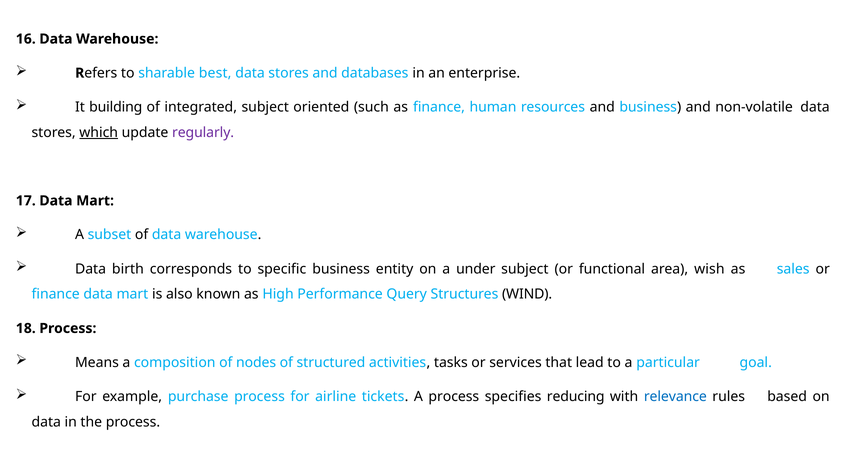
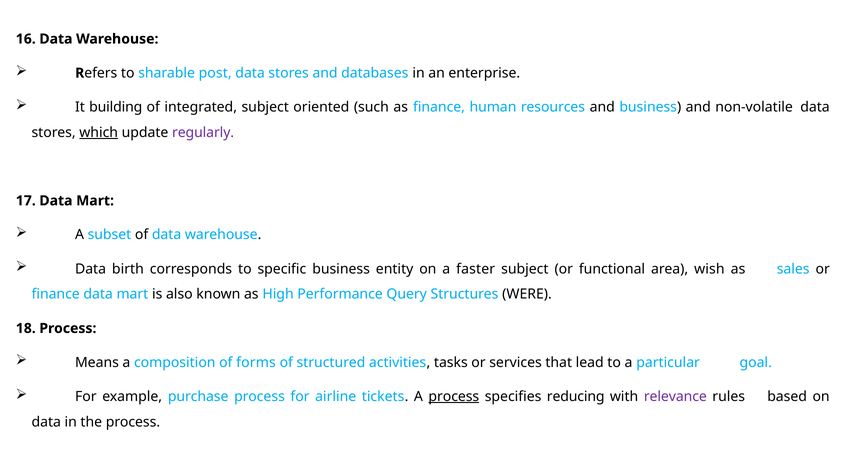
best: best -> post (215, 73)
under: under -> faster (476, 269)
WIND: WIND -> WERE (527, 294)
nodes: nodes -> forms (256, 362)
process underline: none -> present (454, 396)
relevance colour: blue -> purple (675, 396)
